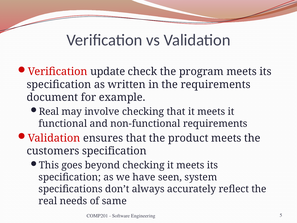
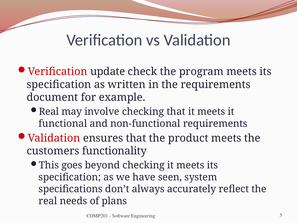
customers specification: specification -> functionality (114, 151)
same: same -> plans (114, 201)
